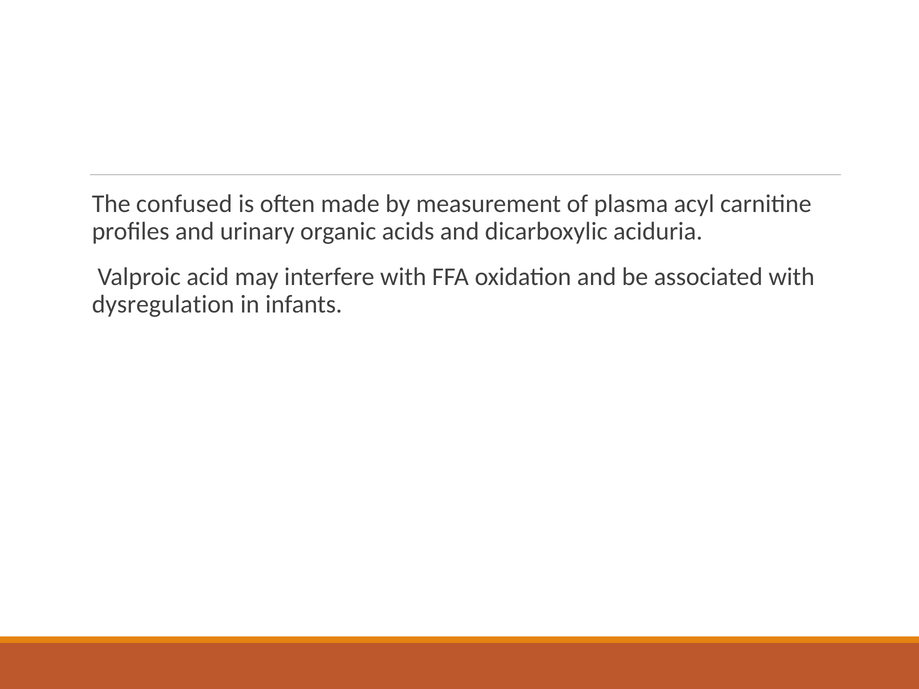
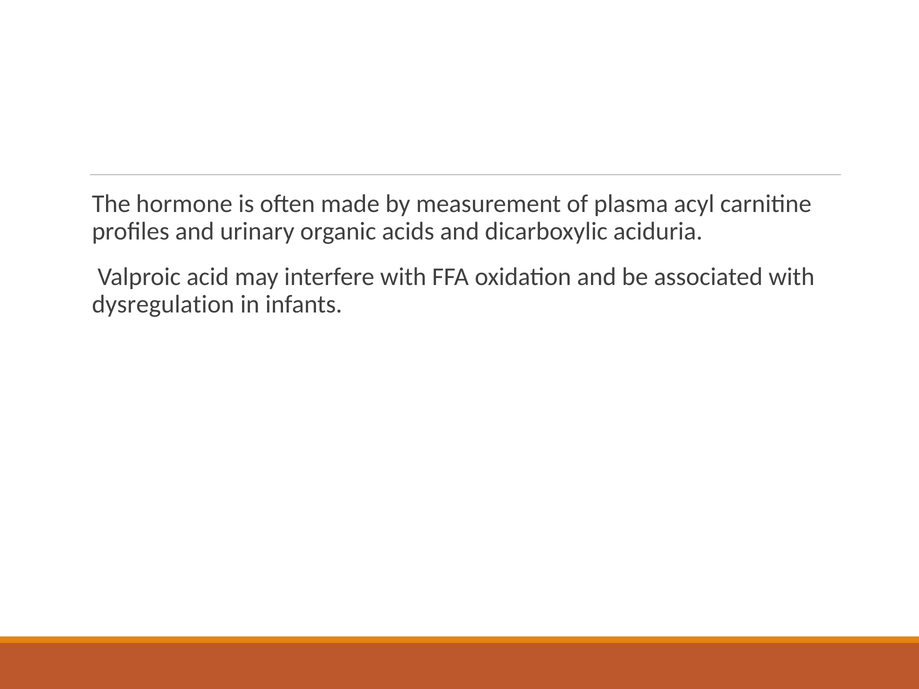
confused: confused -> hormone (184, 204)
